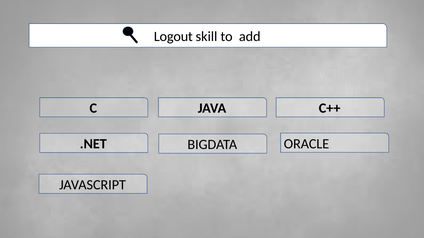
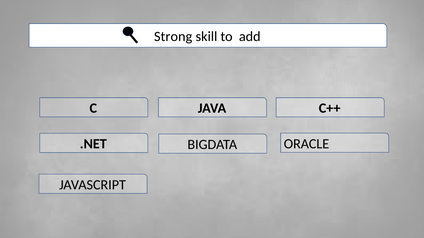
Logout: Logout -> Strong (173, 36)
